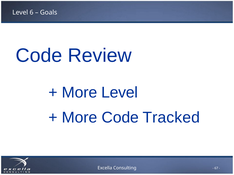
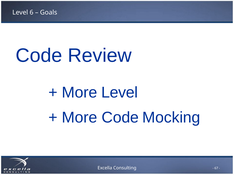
Tracked: Tracked -> Mocking (171, 118)
